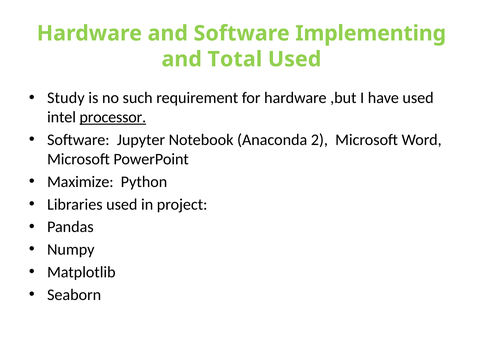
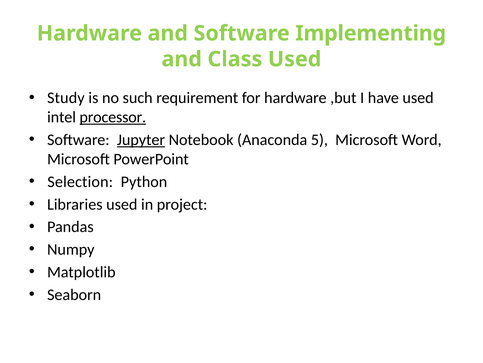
Total: Total -> Class (235, 59)
Jupyter underline: none -> present (141, 140)
2: 2 -> 5 (319, 140)
Maximize: Maximize -> Selection (80, 181)
